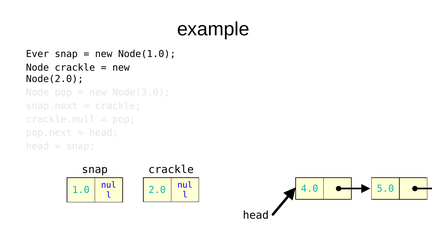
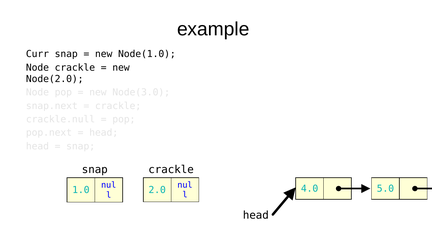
Ever: Ever -> Curr (37, 54)
